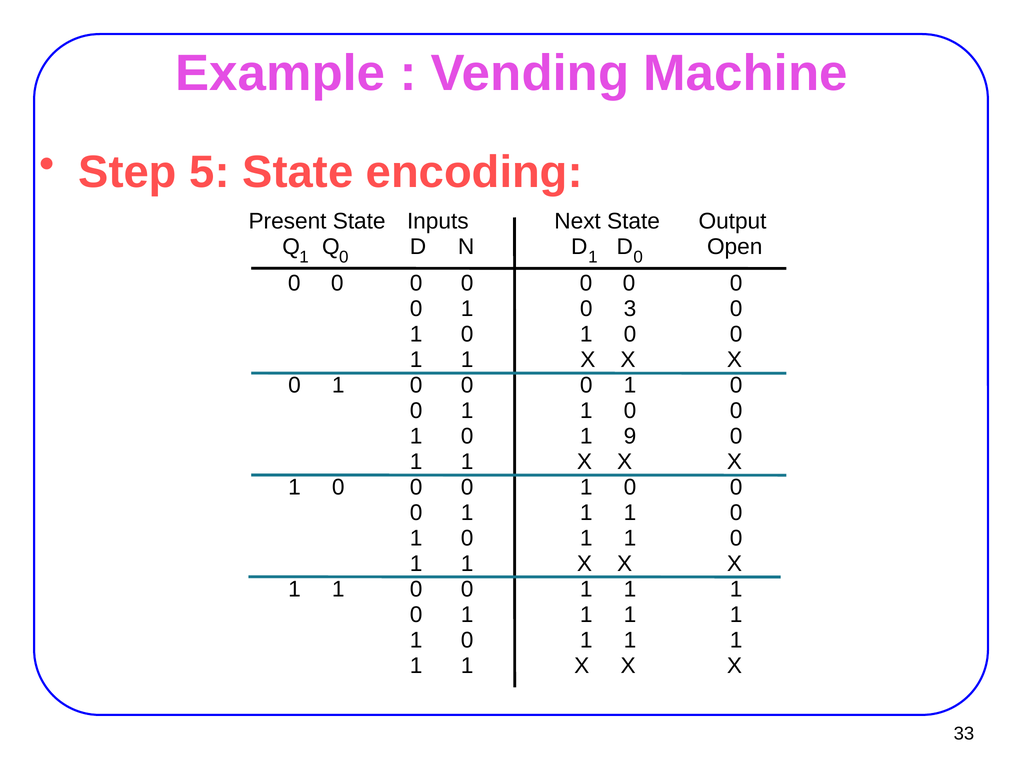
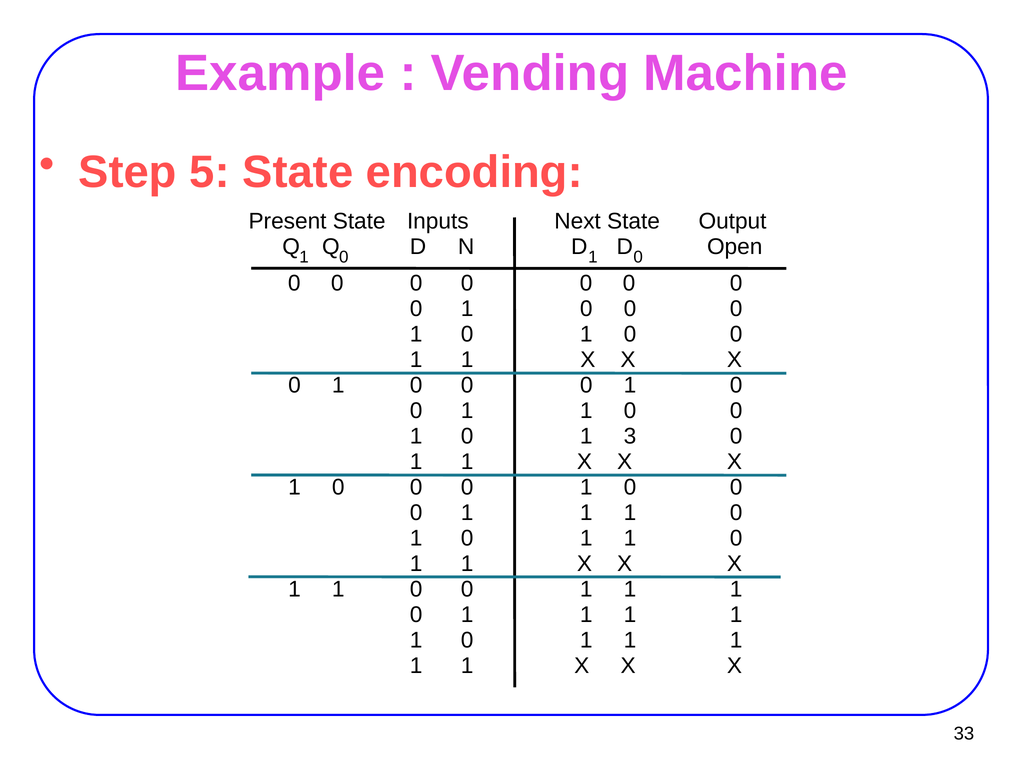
3: 3 -> 0 (630, 309)
9: 9 -> 3 (630, 437)
